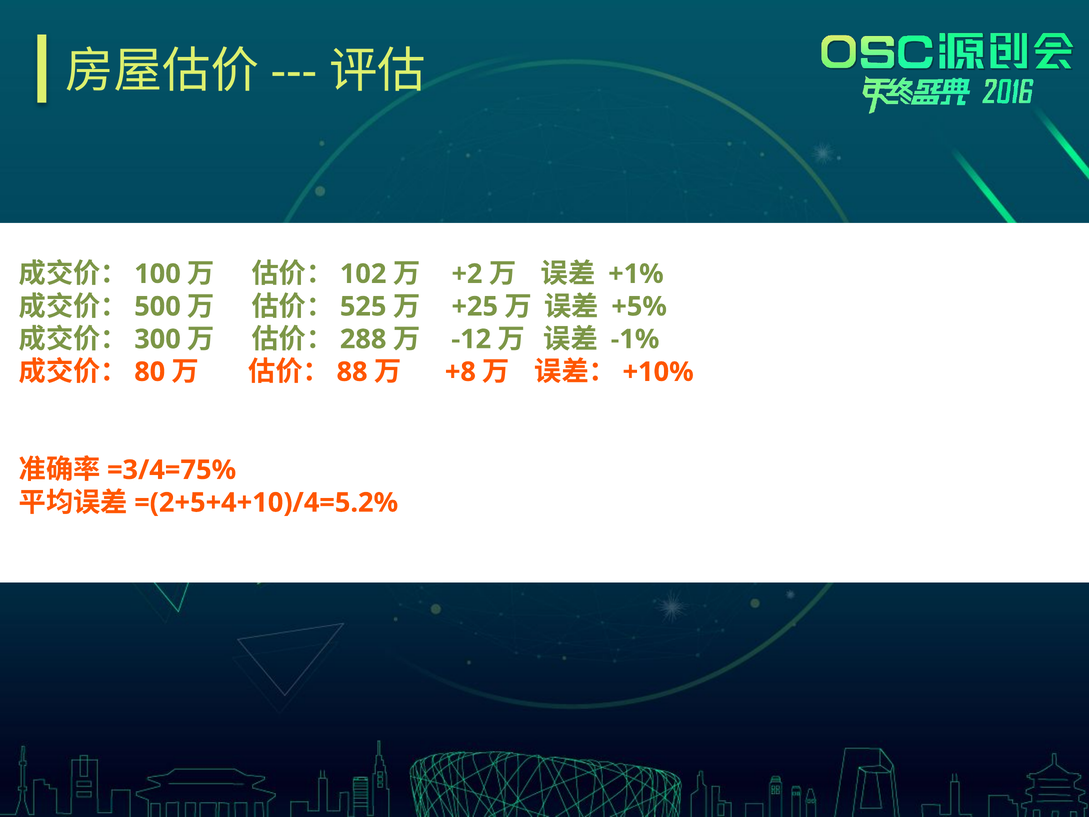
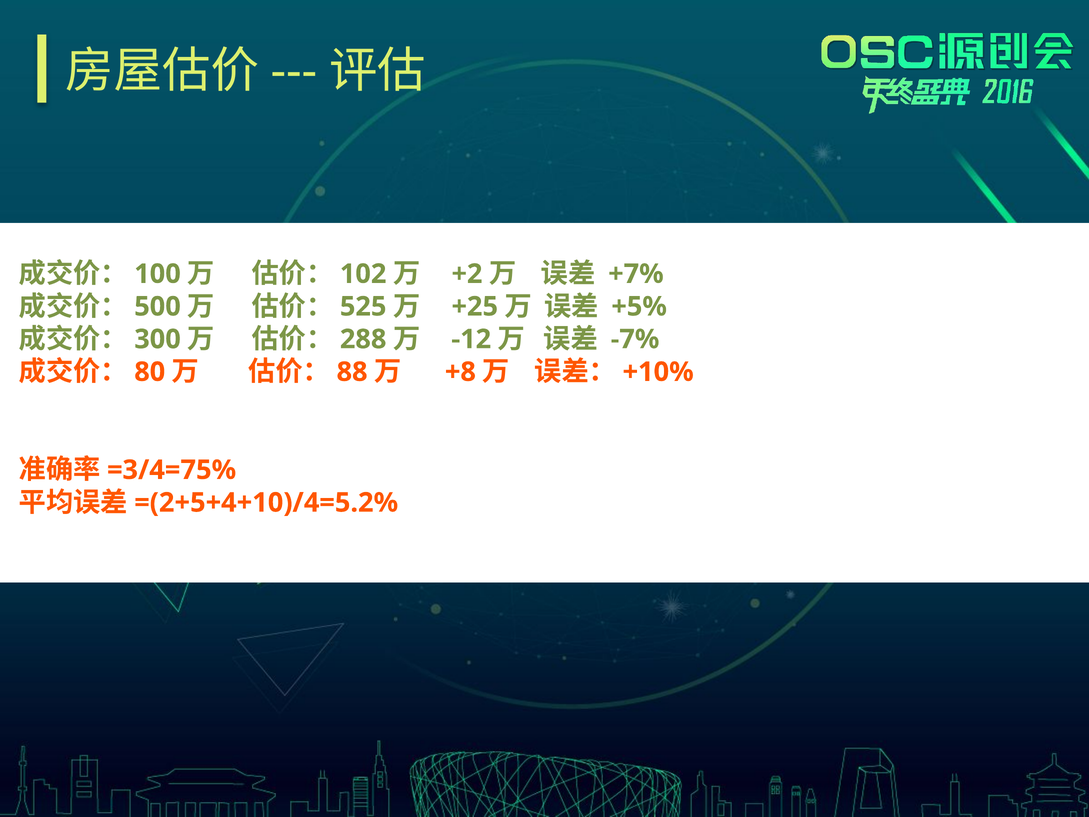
+1%: +1% -> +7% (636, 274)
-1%: -1% -> -7% (635, 339)
